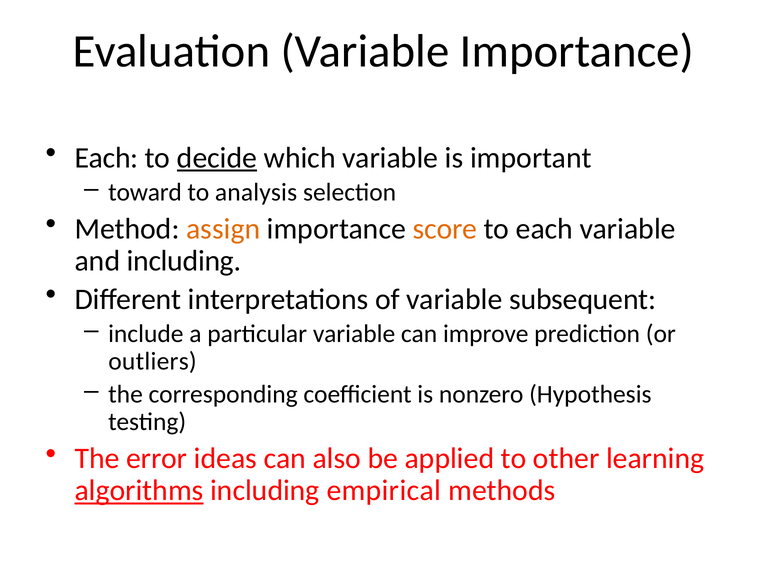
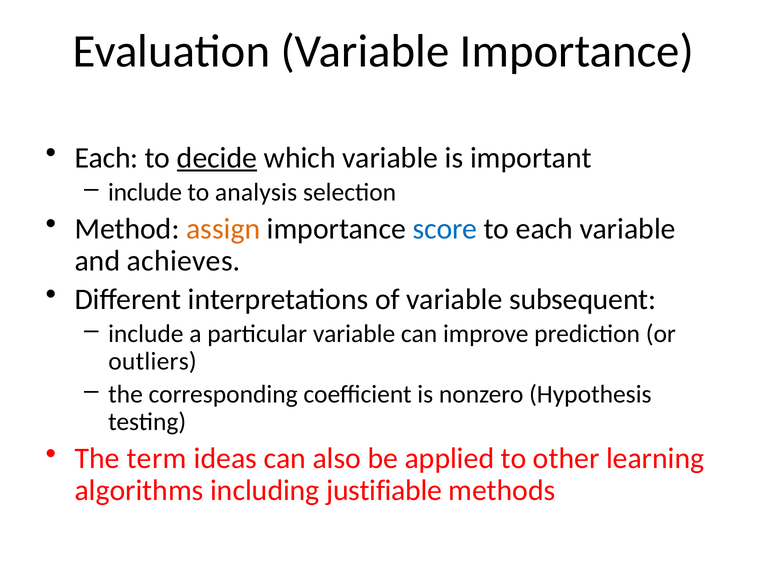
toward: toward -> include (145, 193)
score colour: orange -> blue (445, 229)
and including: including -> achieves (184, 261)
error: error -> term (157, 459)
algorithms underline: present -> none (139, 491)
empirical: empirical -> justifiable (384, 491)
